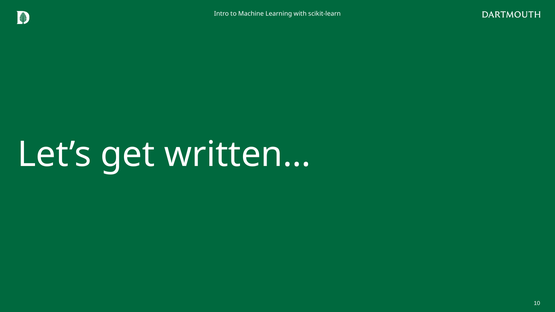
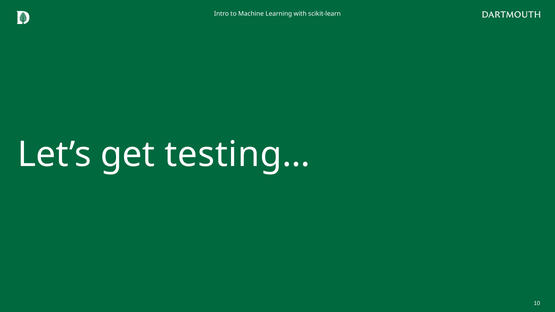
written…: written… -> testing… (237, 155)
